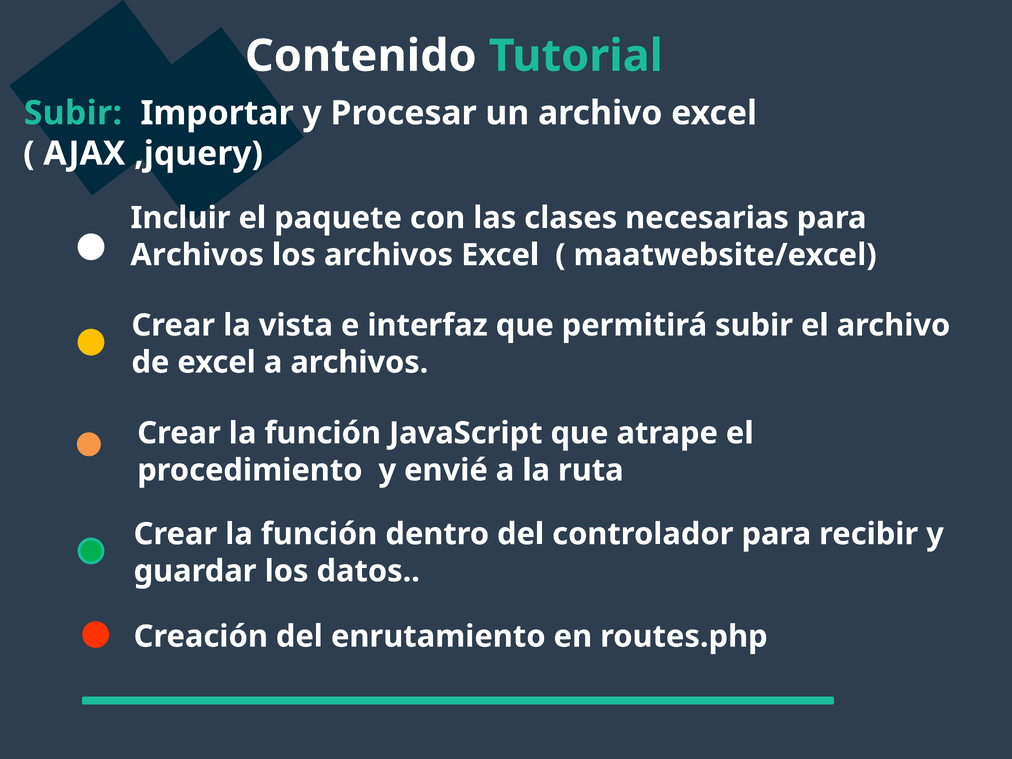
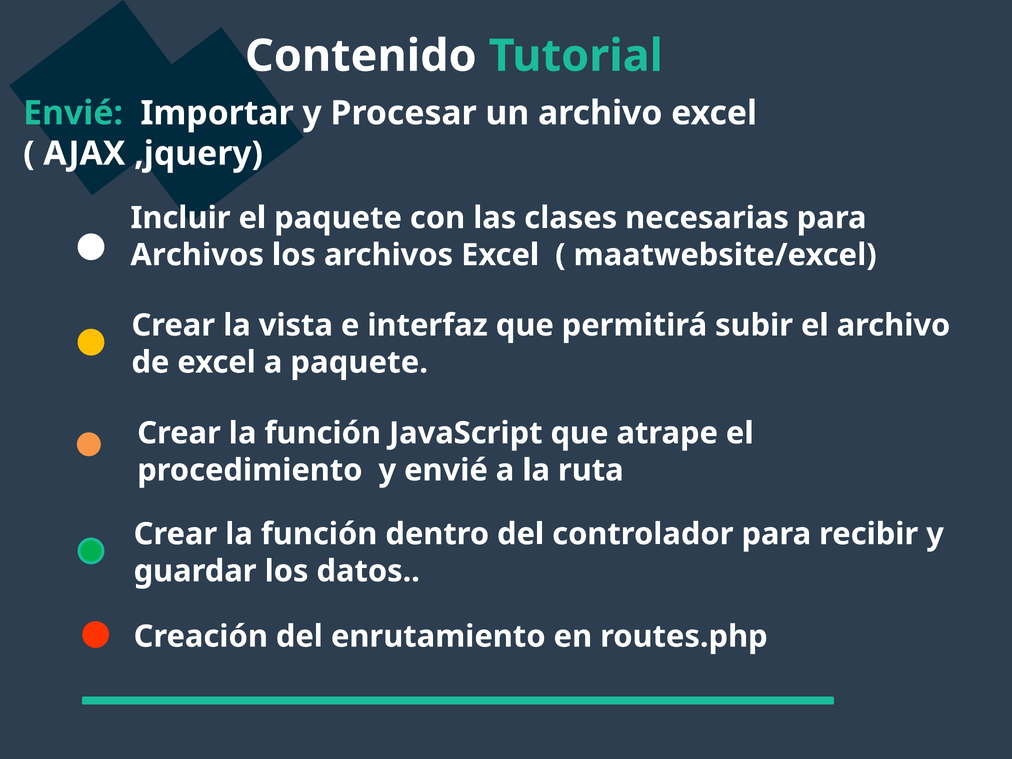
Subir: Subir -> Envié (73, 113)
a archivos: archivos -> paquete (359, 362)
